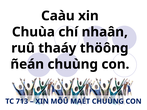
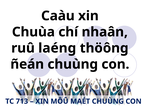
thaáy: thaáy -> laéng (57, 48)
